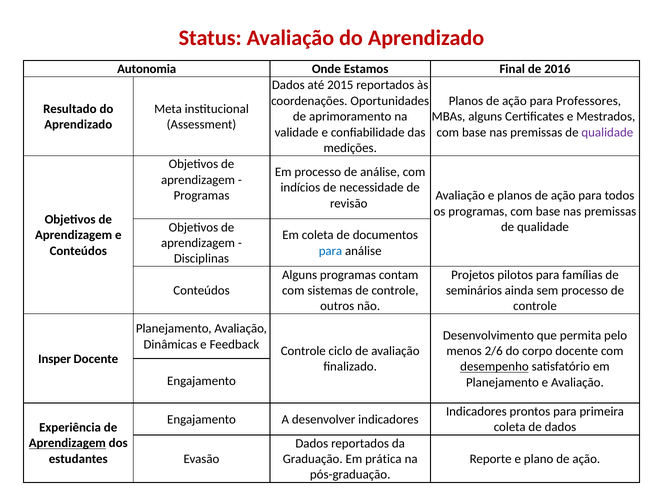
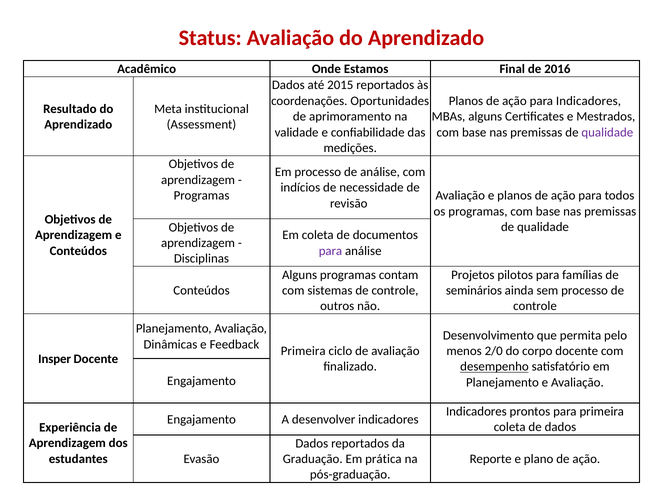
Autonomia: Autonomia -> Acadêmico (147, 69)
para Professores: Professores -> Indicadores (588, 101)
para colour: blue -> purple (330, 251)
Controle: Controle -> Primeira (303, 351)
2/6: 2/6 -> 2/0 (494, 351)
Aprendizagem underline: present -> none (67, 443)
